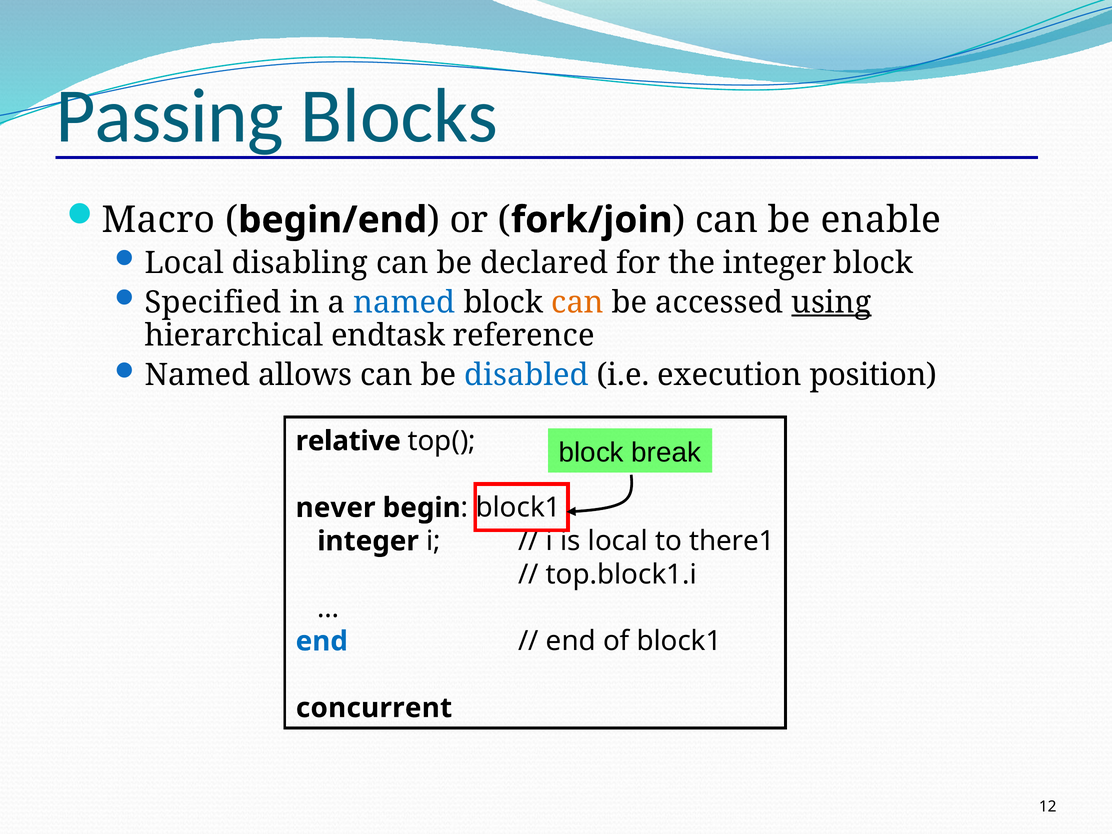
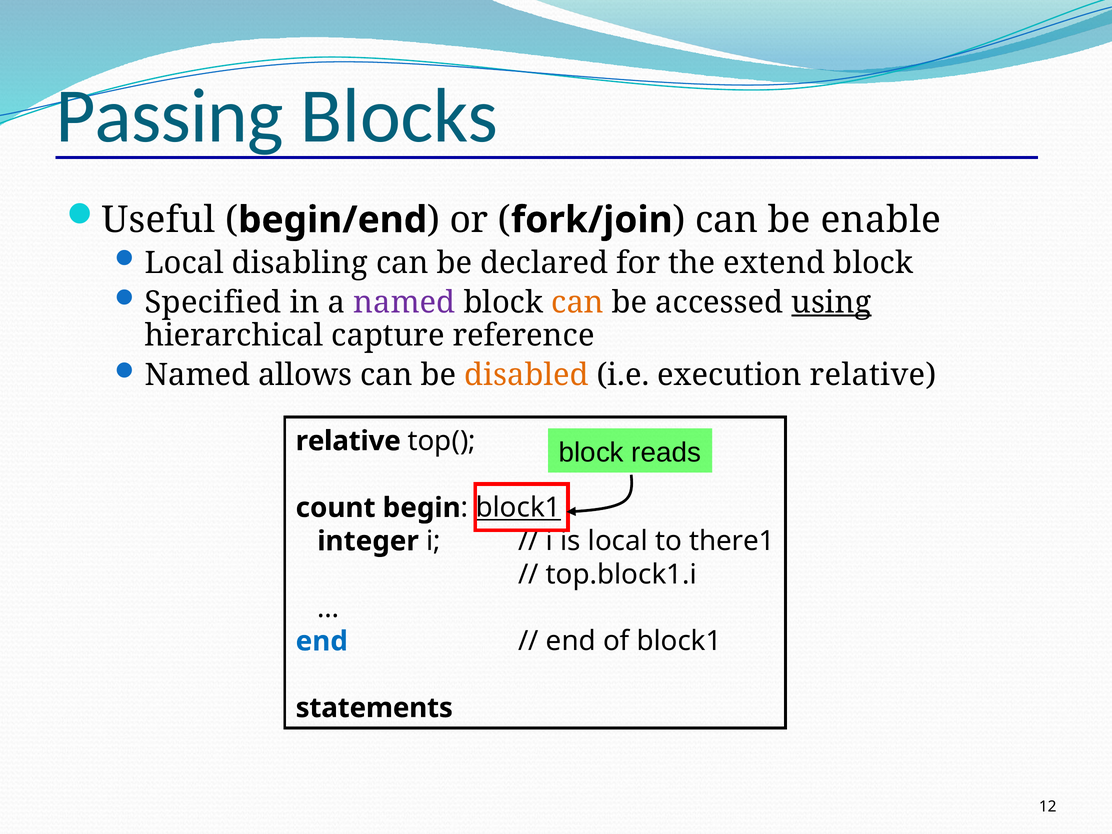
Macro: Macro -> Useful (159, 220)
the integer: integer -> extend (774, 263)
named colour: blue -> purple (404, 302)
endtask: endtask -> capture (388, 336)
disabled colour: blue -> orange (527, 375)
execution position: position -> relative (873, 375)
break: break -> reads (666, 452)
never: never -> count (336, 508)
block1 underline: none -> present (518, 508)
concurrent: concurrent -> statements (374, 708)
